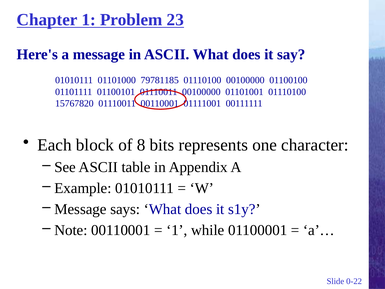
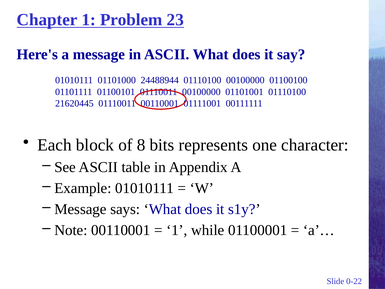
79781185: 79781185 -> 24488944 (160, 80)
15767820: 15767820 -> 21620445 (74, 103)
